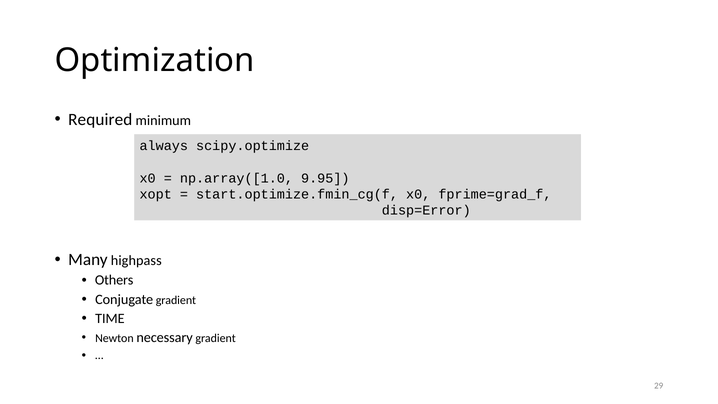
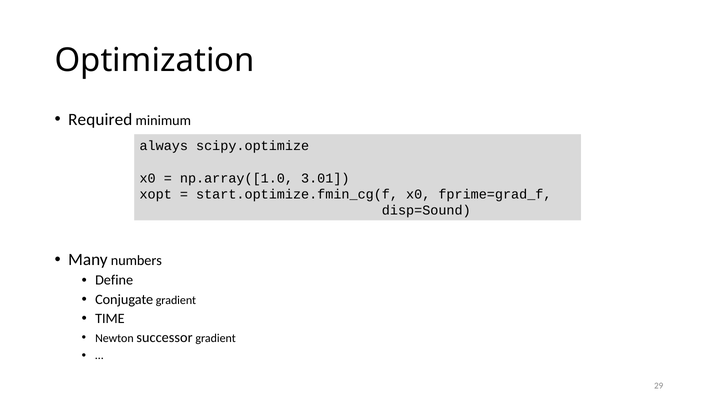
9.95: 9.95 -> 3.01 (325, 178)
disp=Error: disp=Error -> disp=Sound (426, 210)
highpass: highpass -> numbers (136, 260)
Others: Others -> Define (114, 280)
necessary: necessary -> successor (165, 337)
